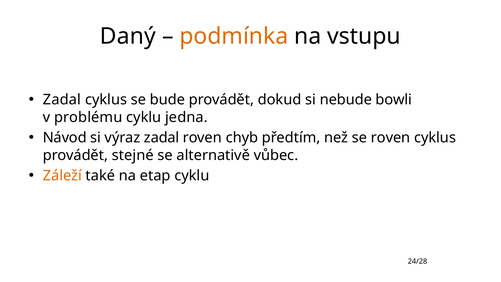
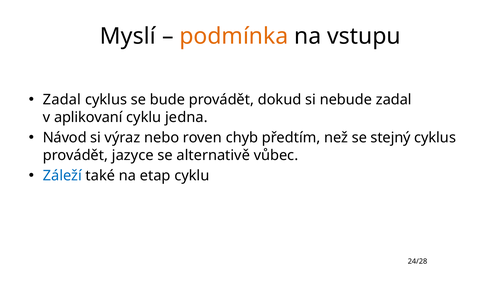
Daný: Daný -> Myslí (128, 36)
nebude bowli: bowli -> zadal (394, 100)
problému: problému -> aplikovaní (88, 117)
výraz zadal: zadal -> nebo (162, 138)
se roven: roven -> stejný (391, 138)
stejné: stejné -> jazyce (133, 155)
Záleží colour: orange -> blue (62, 176)
